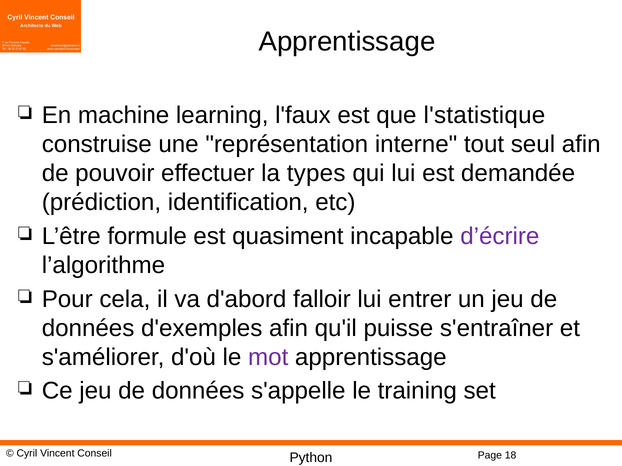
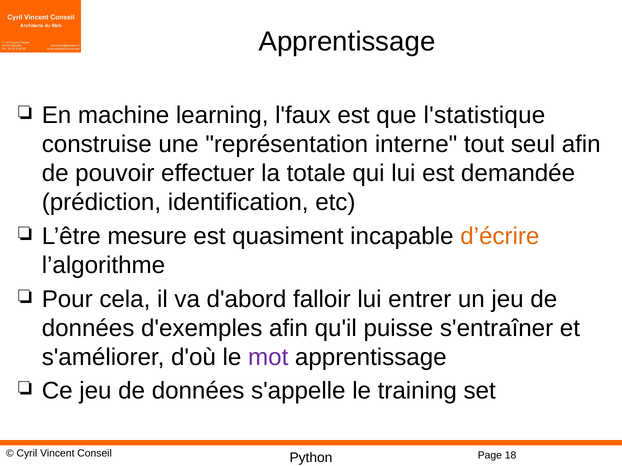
types: types -> totale (316, 173)
formule: formule -> mesure (147, 236)
d’écrire colour: purple -> orange (500, 236)
